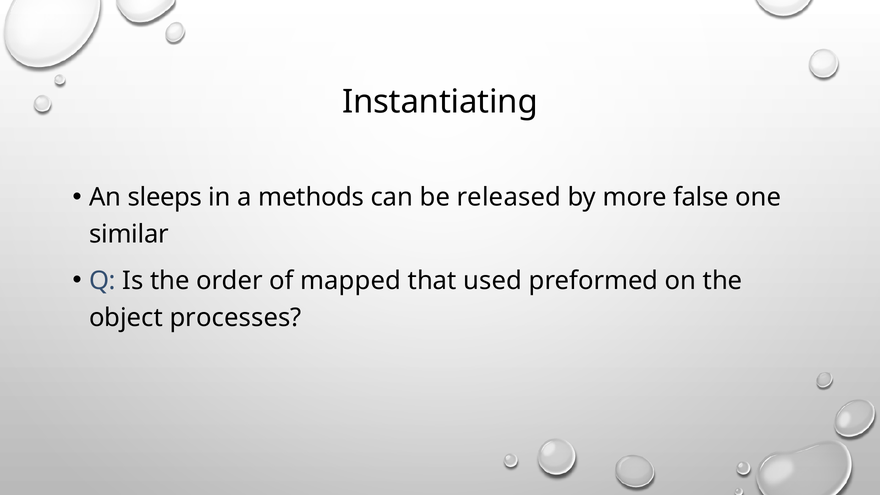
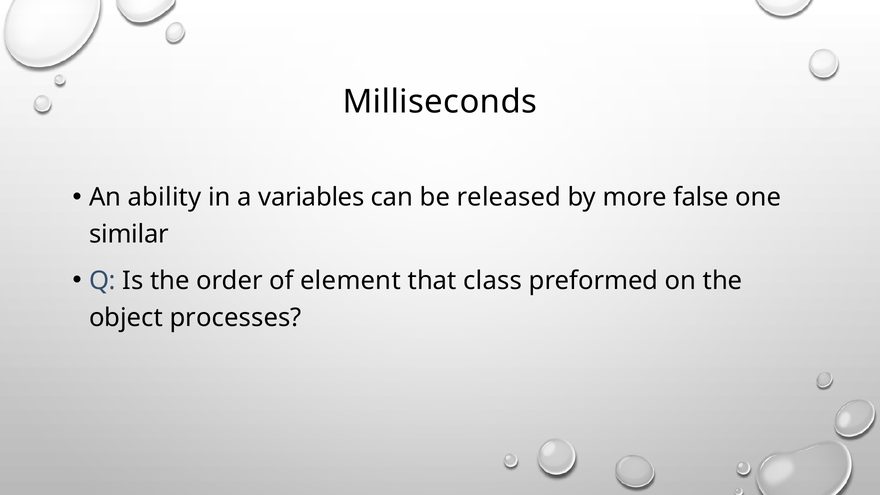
Instantiating: Instantiating -> Milliseconds (440, 102)
sleeps: sleeps -> ability (165, 198)
methods: methods -> variables (311, 198)
mapped: mapped -> element (351, 281)
used: used -> class (493, 281)
